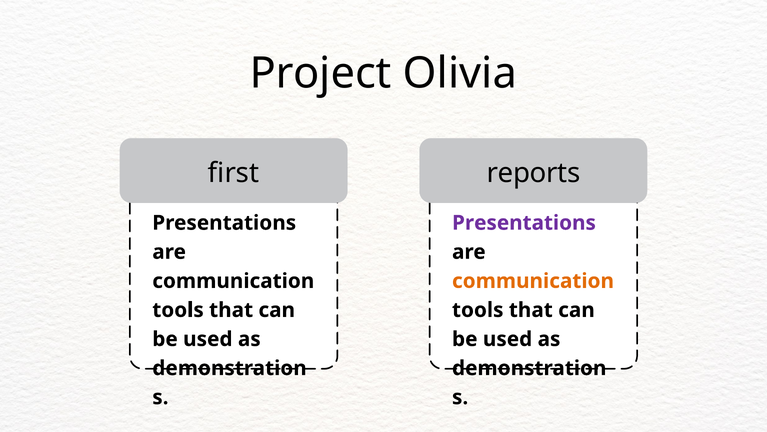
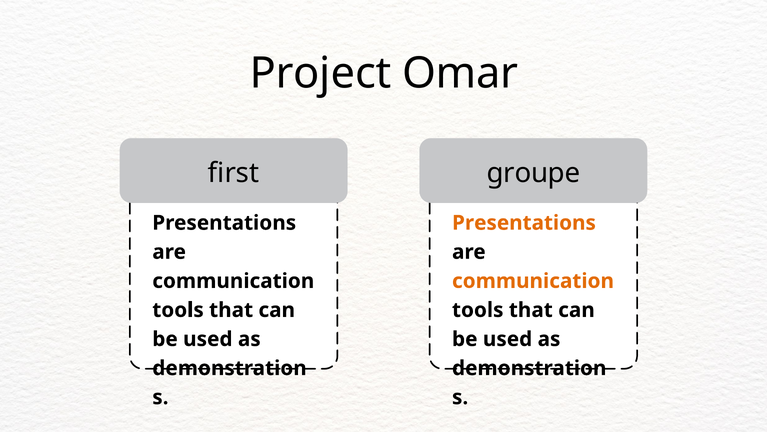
Olivia: Olivia -> Omar (460, 73)
reports: reports -> groupe (534, 173)
Presentations colour: purple -> orange (524, 223)
